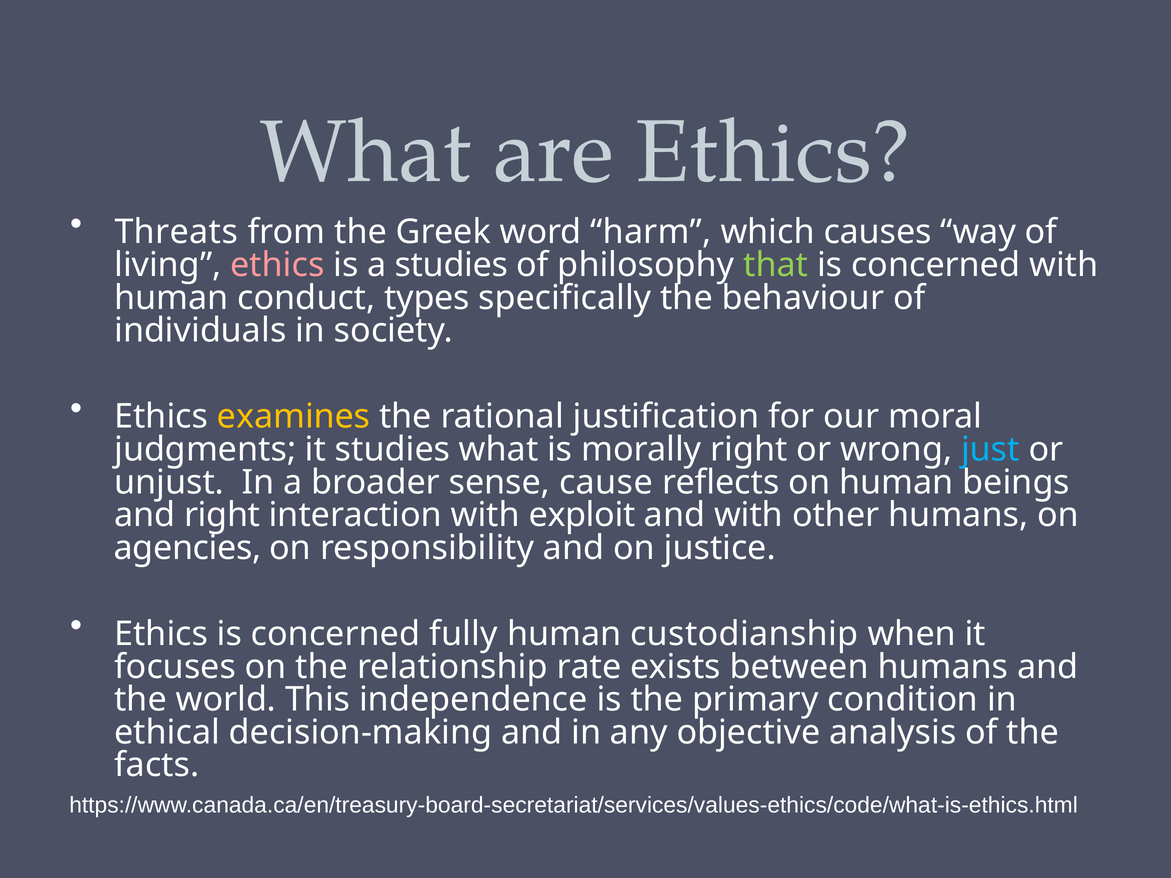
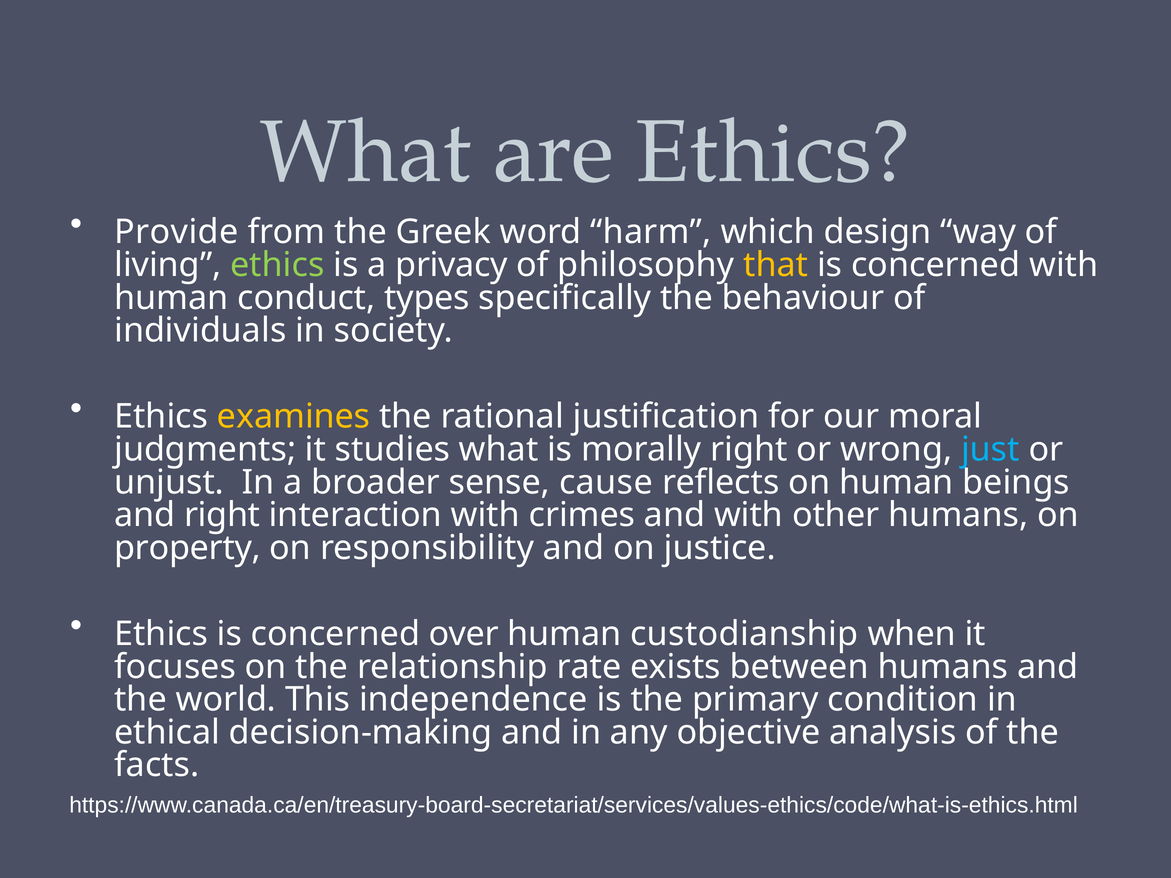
Threats: Threats -> Provide (176, 232)
causes: causes -> design (878, 232)
ethics colour: pink -> light green (277, 265)
a studies: studies -> privacy (452, 265)
that colour: light green -> yellow (776, 265)
exploit: exploit -> crimes (582, 515)
agencies: agencies -> property (188, 548)
fully: fully -> over (464, 634)
